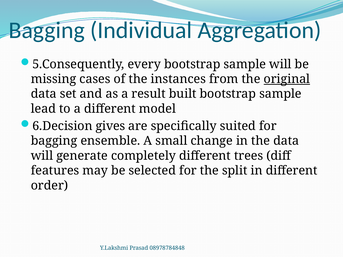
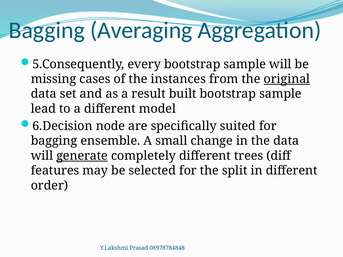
Individual: Individual -> Averaging (141, 30)
gives: gives -> node (110, 126)
generate underline: none -> present (82, 156)
